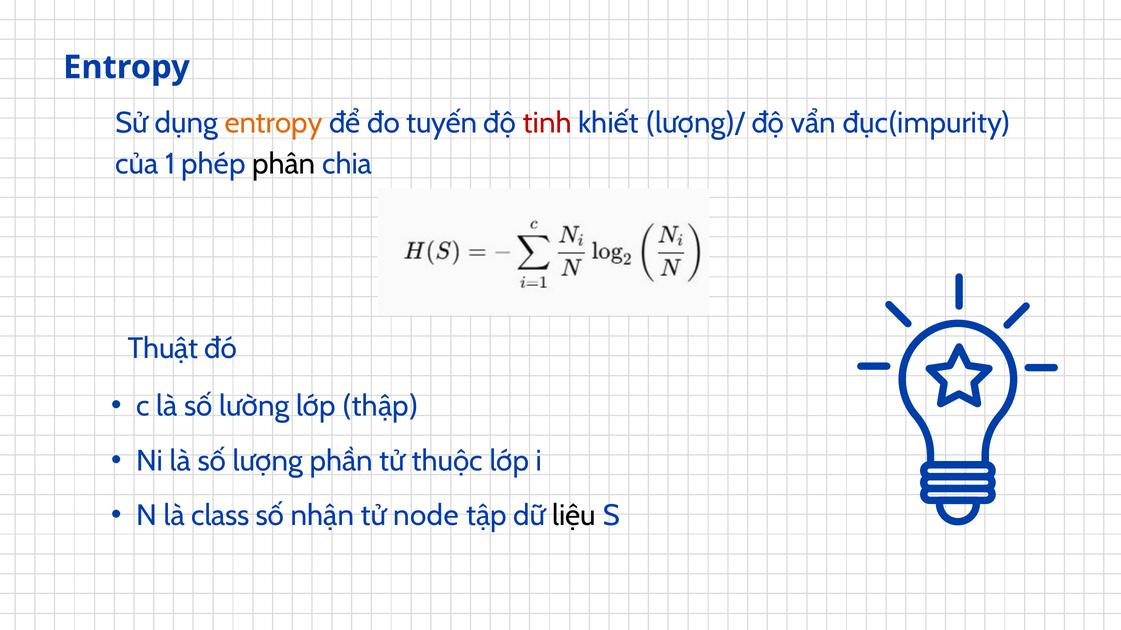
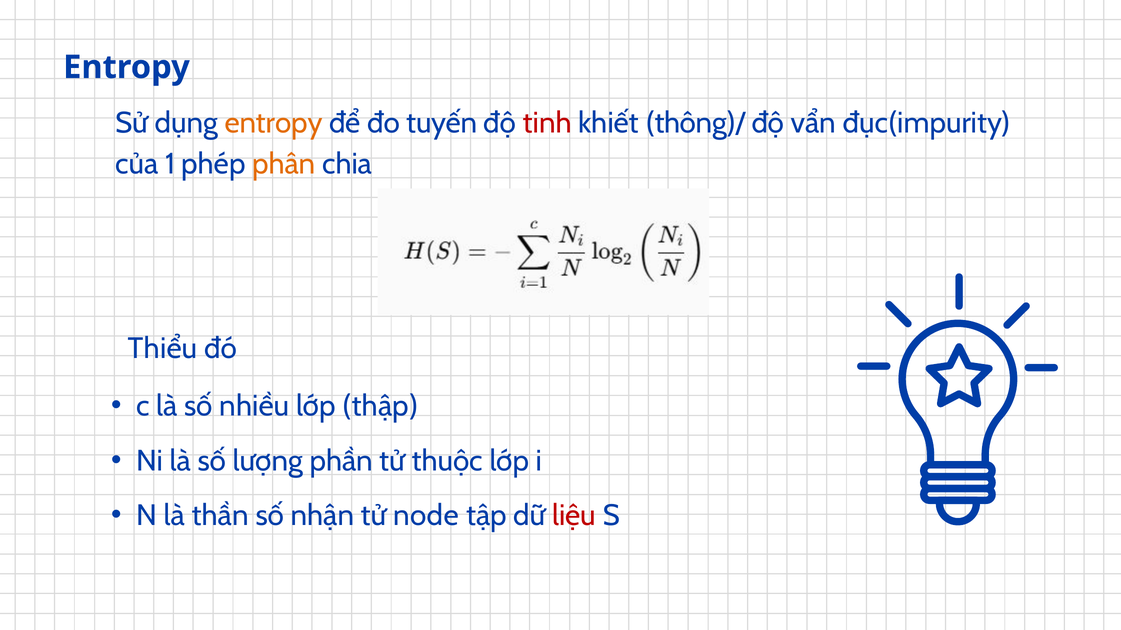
lượng)/: lượng)/ -> thông)/ (695, 123)
phân colour: black -> orange (284, 164)
Thuật: Thuật -> Thiểu (163, 349)
lường: lường -> nhiều (254, 407)
class: class -> thần (220, 516)
liệu colour: black -> red (574, 516)
